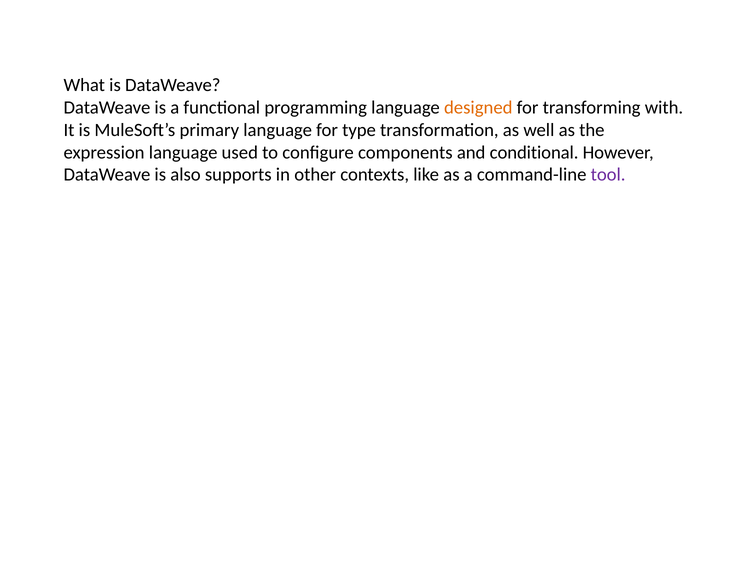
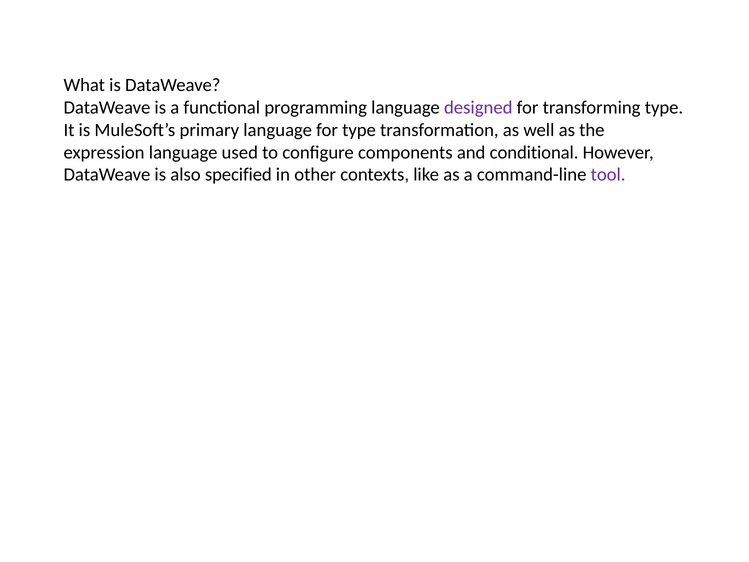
designed colour: orange -> purple (478, 107)
transforming with: with -> type (664, 107)
supports: supports -> specified (238, 175)
